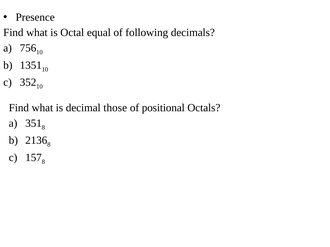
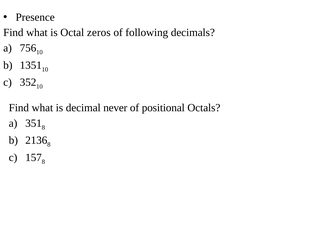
equal: equal -> zeros (99, 33)
those: those -> never (115, 108)
